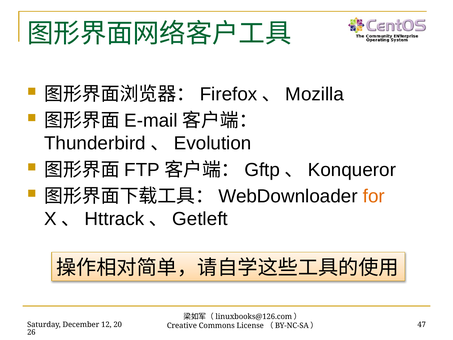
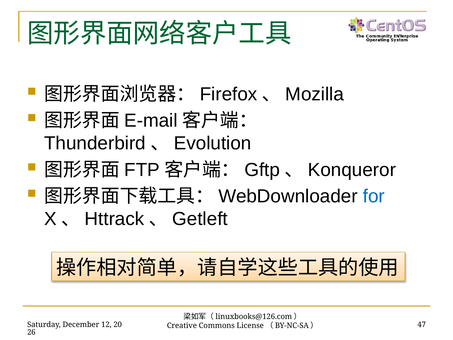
for colour: orange -> blue (374, 196)
